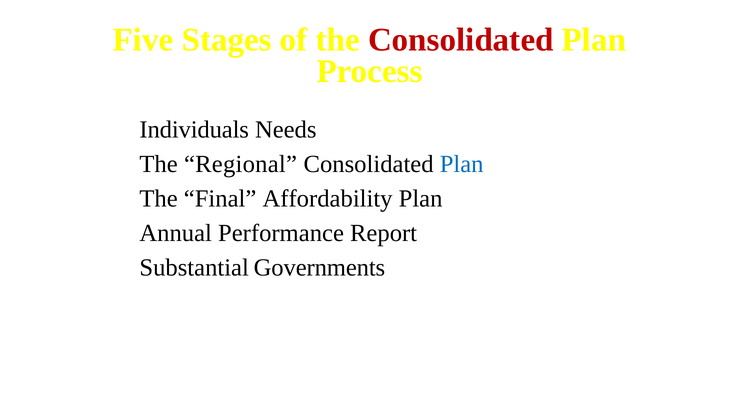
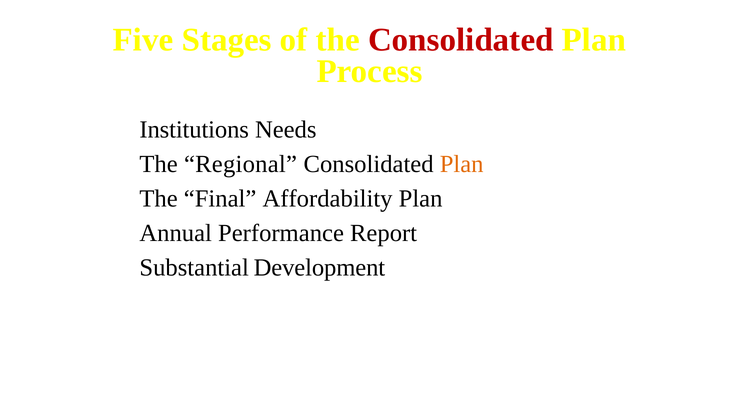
Individuals: Individuals -> Institutions (194, 130)
Plan colour: blue -> orange (462, 165)
Governments: Governments -> Development (319, 268)
